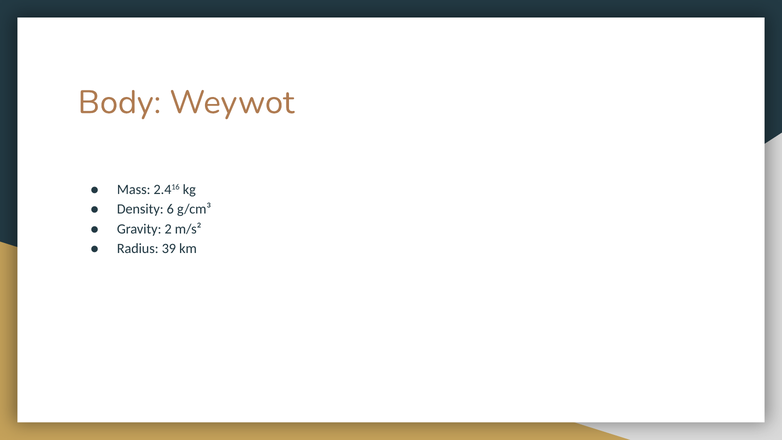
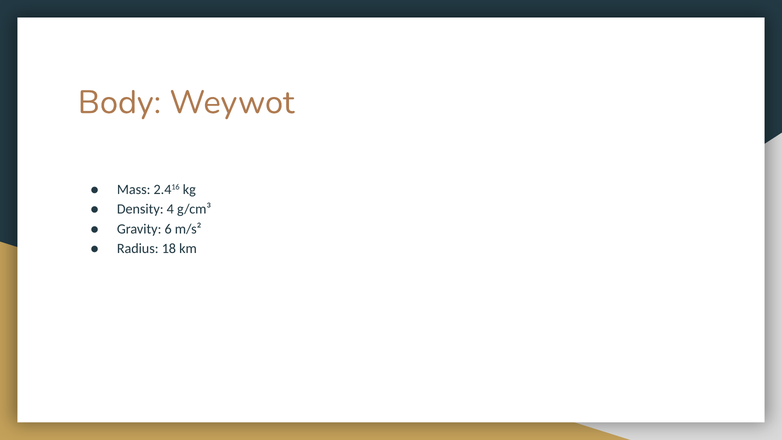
6: 6 -> 4 (170, 209)
2: 2 -> 6 (168, 229)
39: 39 -> 18 (169, 249)
